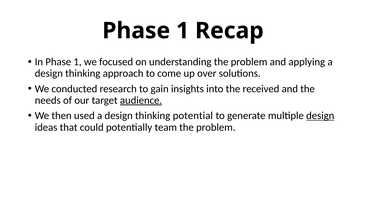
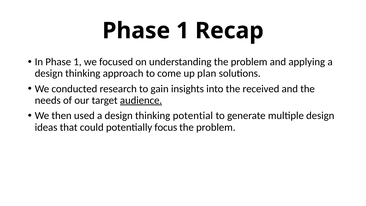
over: over -> plan (207, 73)
design underline: present -> none (320, 116)
team: team -> focus (166, 127)
